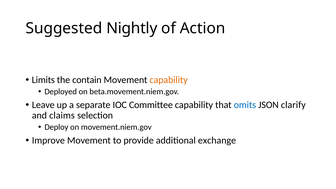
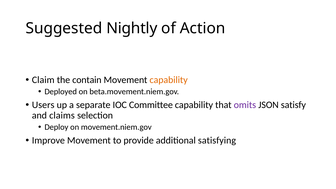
Limits: Limits -> Claim (43, 80)
Leave: Leave -> Users (43, 105)
omits colour: blue -> purple (245, 105)
clarify: clarify -> satisfy (293, 105)
exchange: exchange -> satisfying (217, 140)
